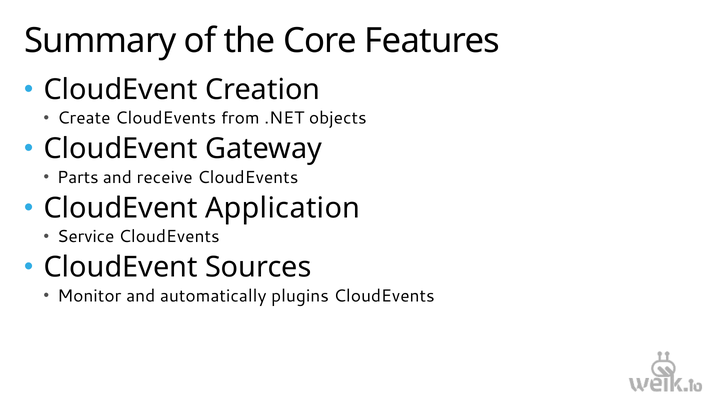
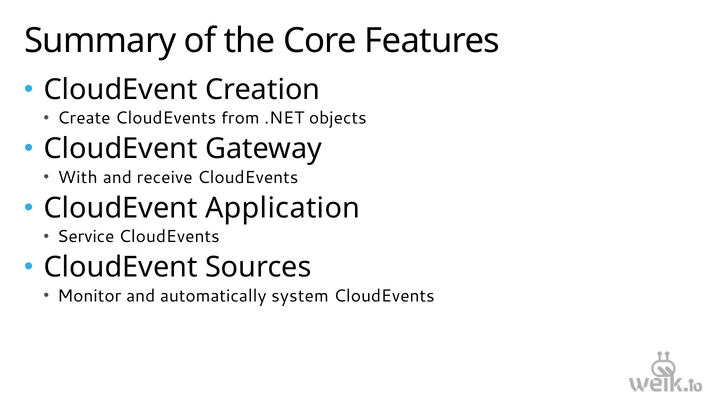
Parts: Parts -> With (78, 177)
plugins: plugins -> system (300, 296)
